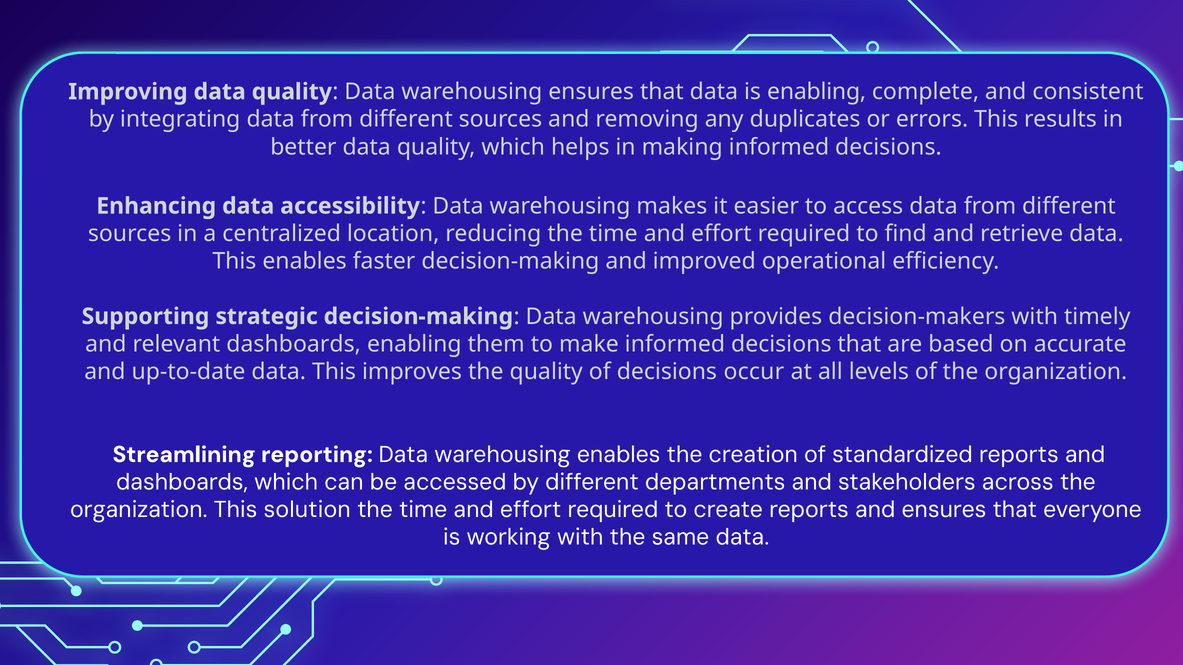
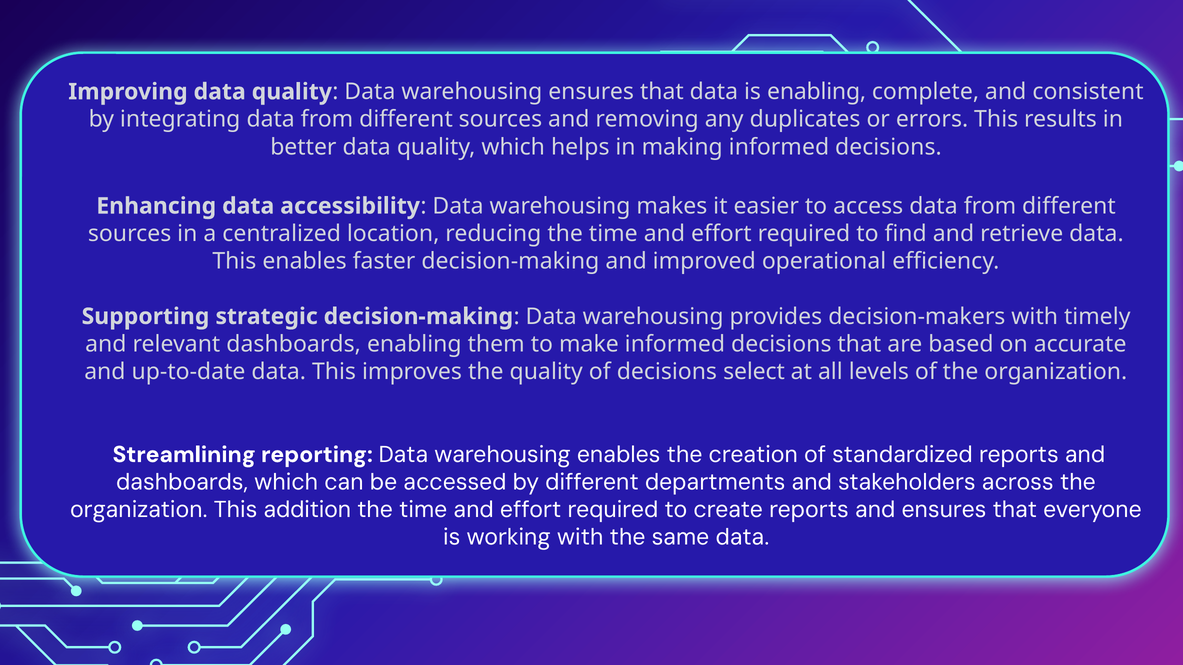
occur: occur -> select (754, 372)
solution: solution -> addition (307, 510)
